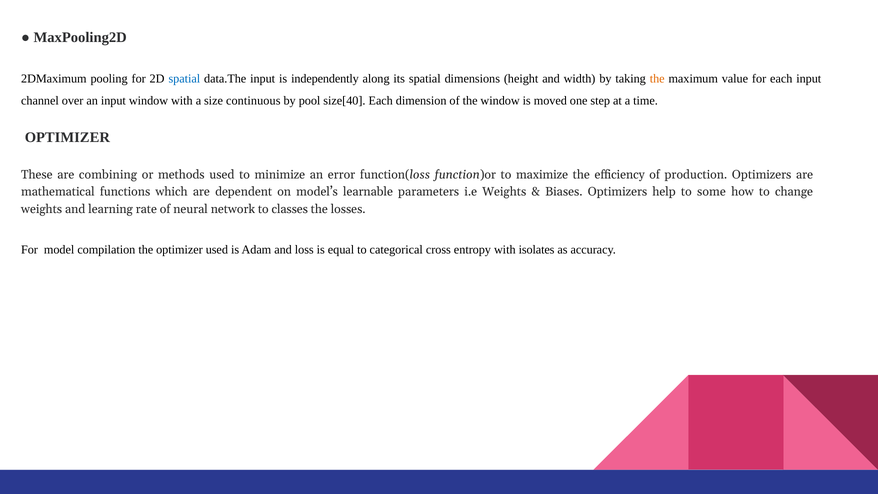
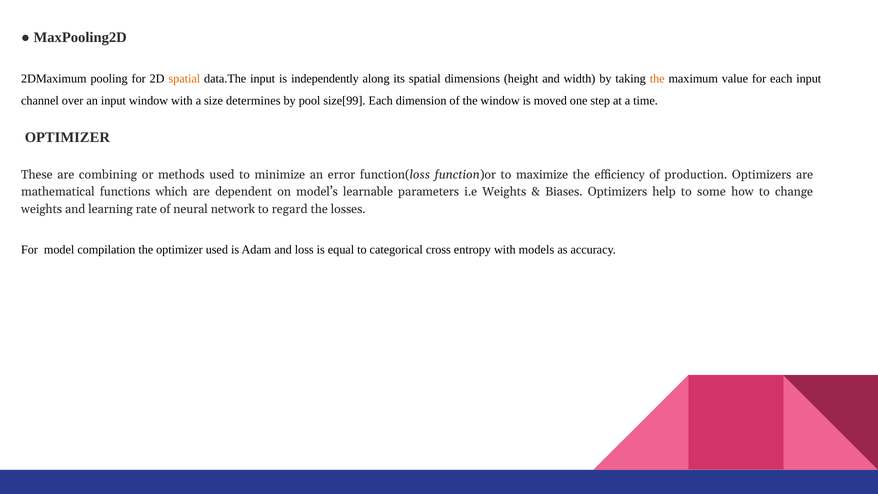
spatial colour: blue -> orange (184, 79)
continuous: continuous -> determines (253, 101)
size[40: size[40 -> size[99 (344, 101)
classes: classes -> regard (290, 209)
isolates: isolates -> models (536, 249)
